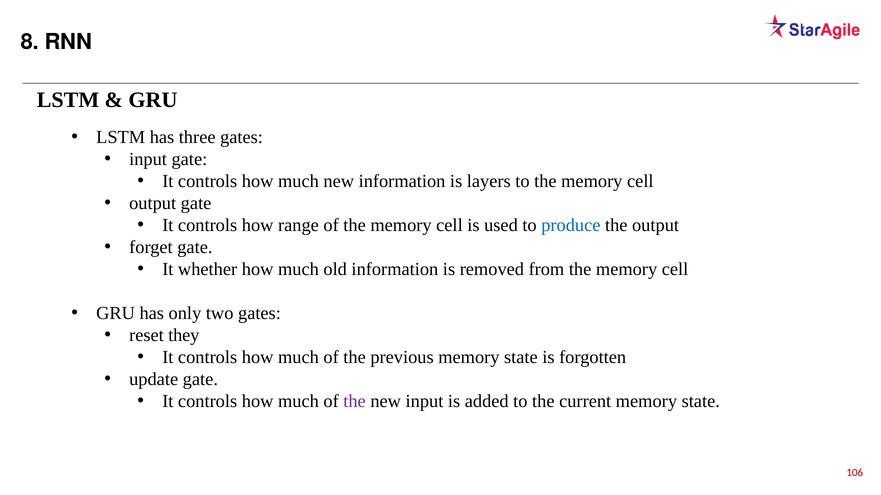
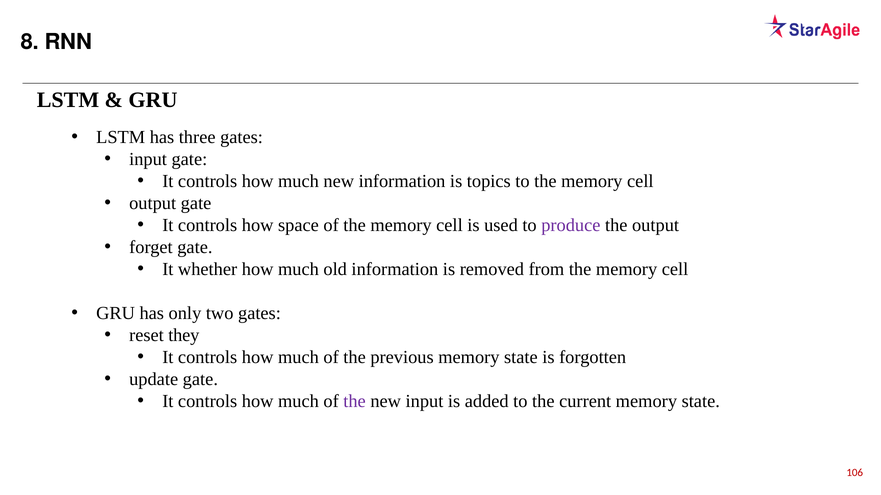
layers: layers -> topics (489, 182)
range: range -> space (298, 226)
produce colour: blue -> purple (571, 226)
